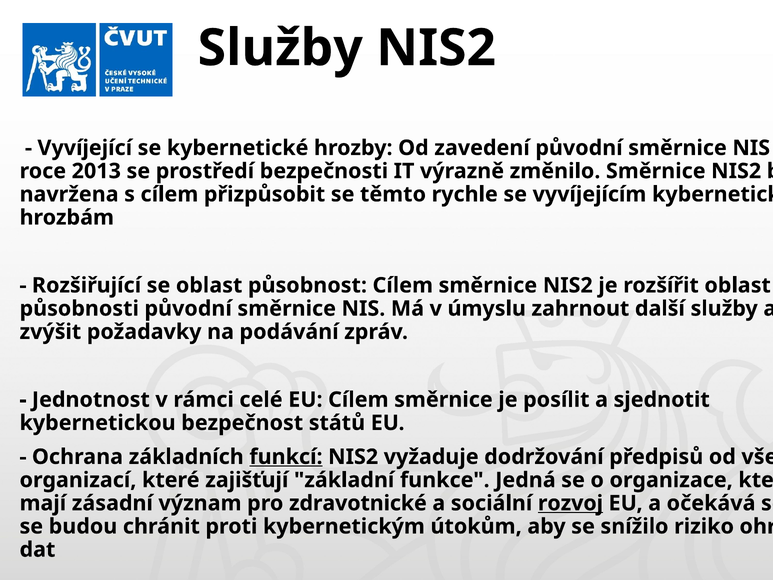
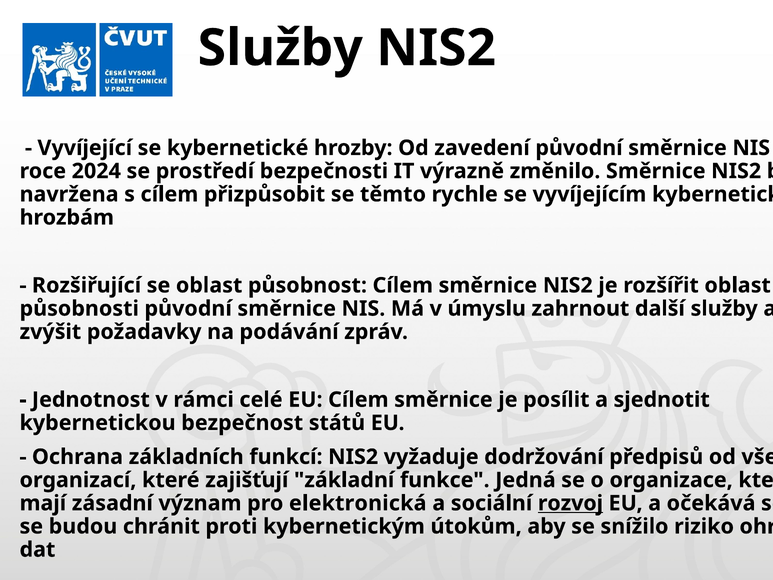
2013: 2013 -> 2024 (96, 171)
funkcí underline: present -> none (286, 457)
zdravotnické: zdravotnické -> elektronická (358, 503)
